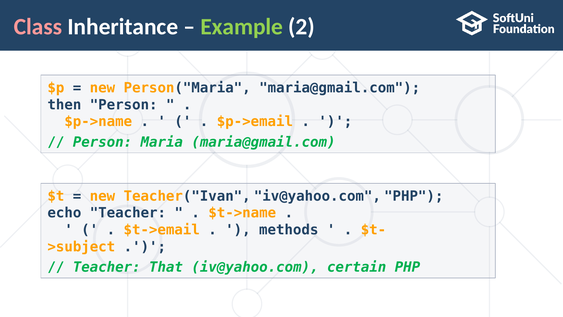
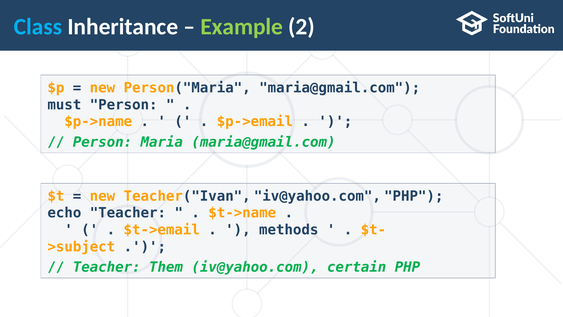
Class colour: pink -> light blue (38, 27)
then: then -> must (64, 105)
That: That -> Them (166, 267)
